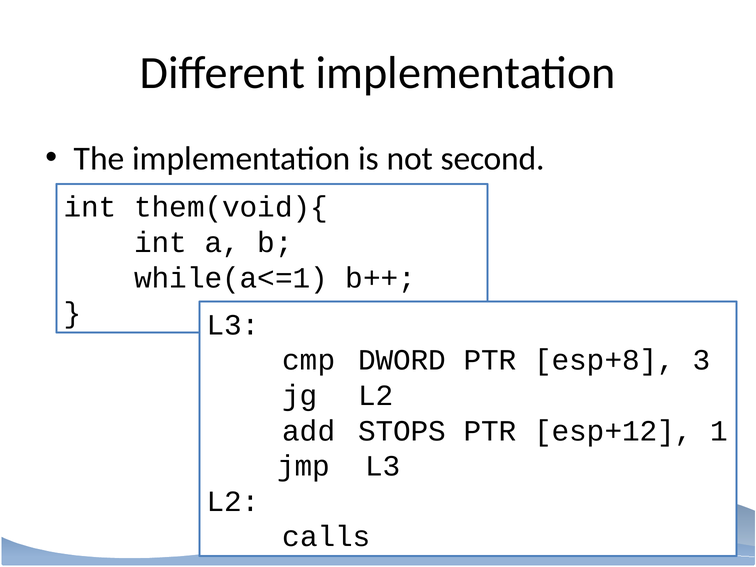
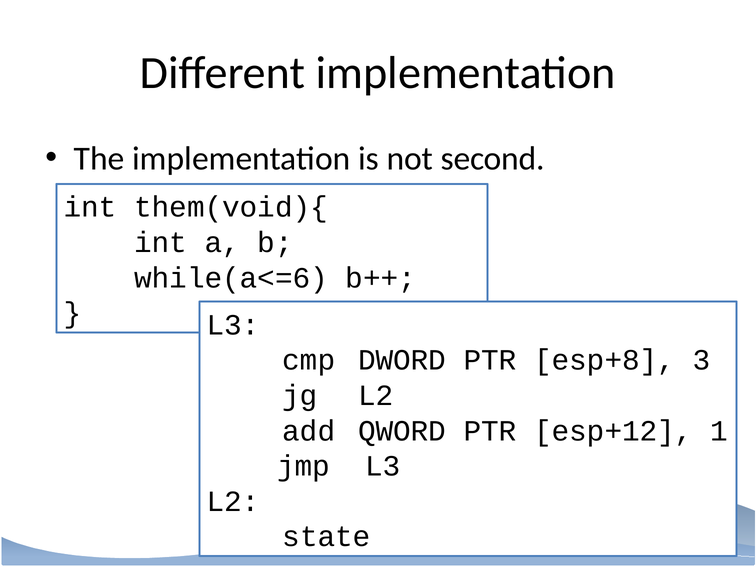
while(a<=1: while(a<=1 -> while(a<=6 (231, 278)
STOPS: STOPS -> QWORD (402, 431)
calls: calls -> state (326, 537)
